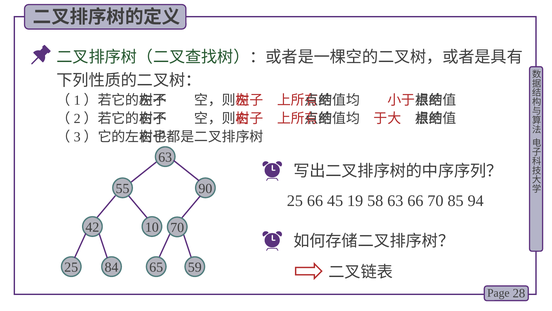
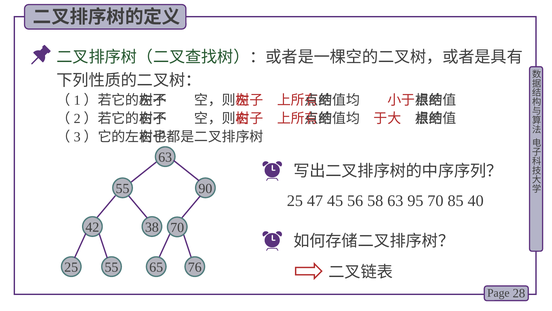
25 66: 66 -> 47 (315, 200)
19: 19 -> 56 (355, 200)
63 66: 66 -> 95 (415, 200)
94: 94 -> 40 (476, 200)
10: 10 -> 38 (152, 227)
25 84: 84 -> 55 (111, 267)
59: 59 -> 76 (195, 267)
